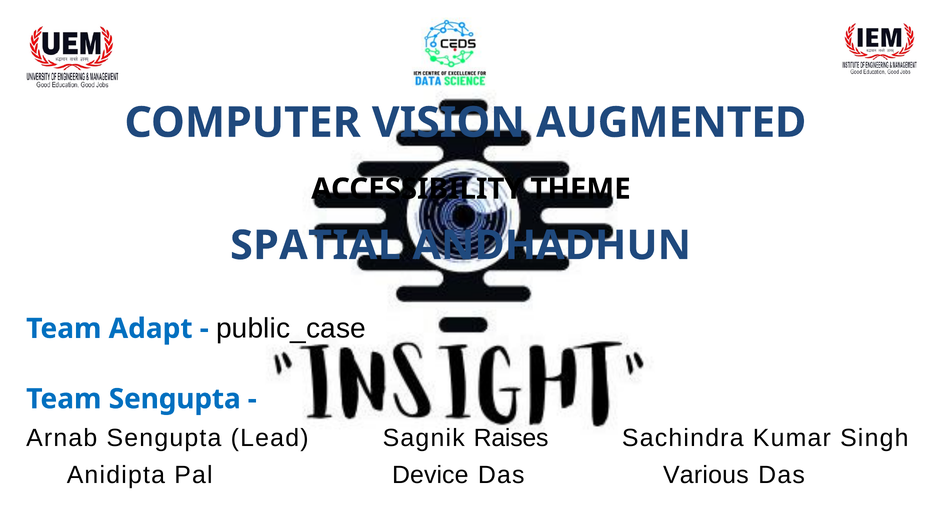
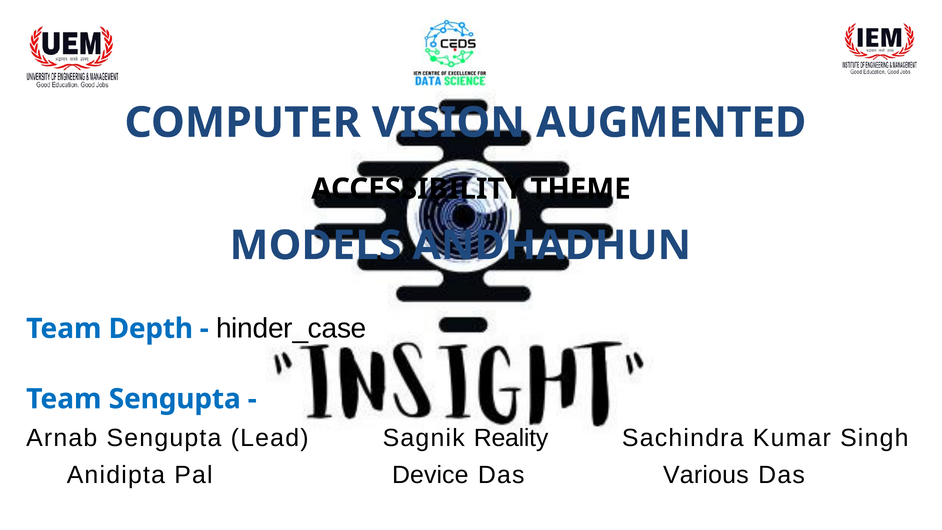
SPATIAL: SPATIAL -> MODELS (316, 245)
Adapt: Adapt -> Depth (151, 329)
public_case: public_case -> hinder_case (291, 329)
Raises: Raises -> Reality (511, 438)
